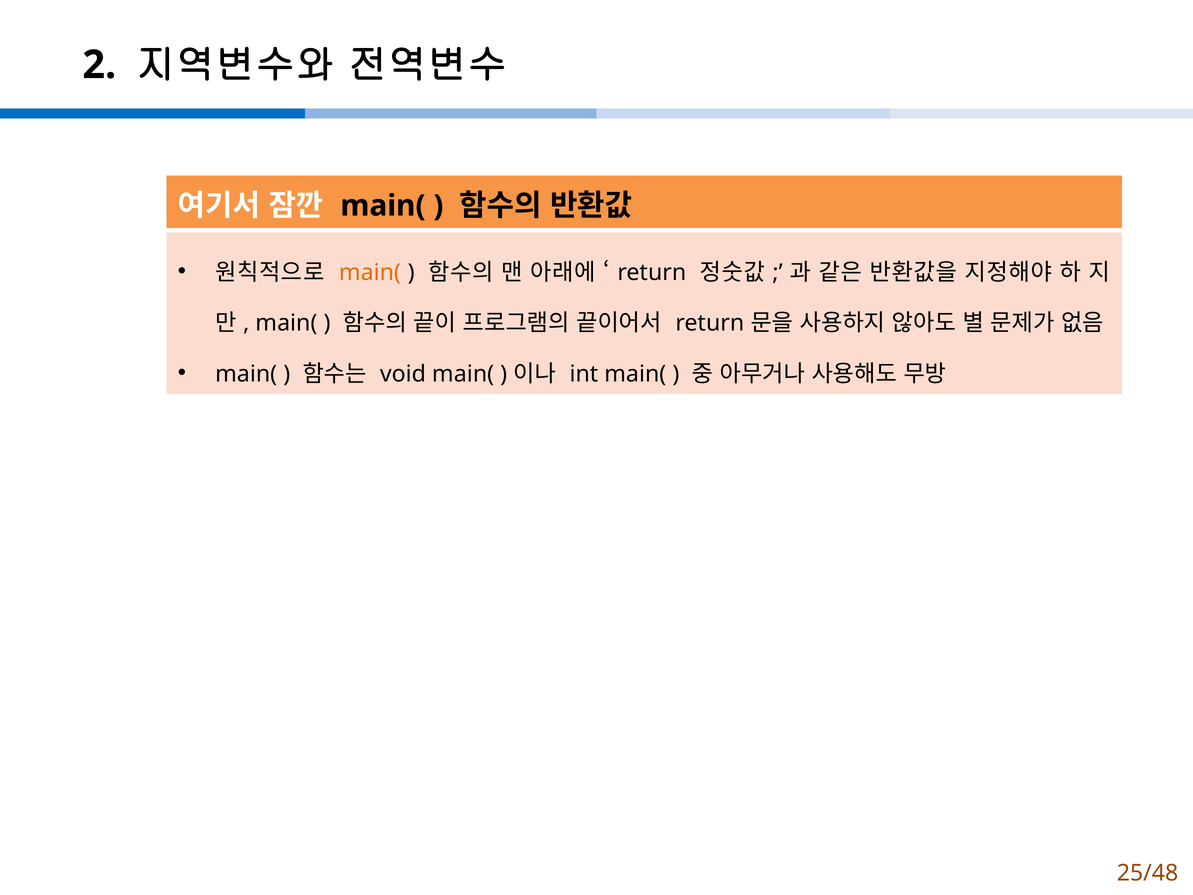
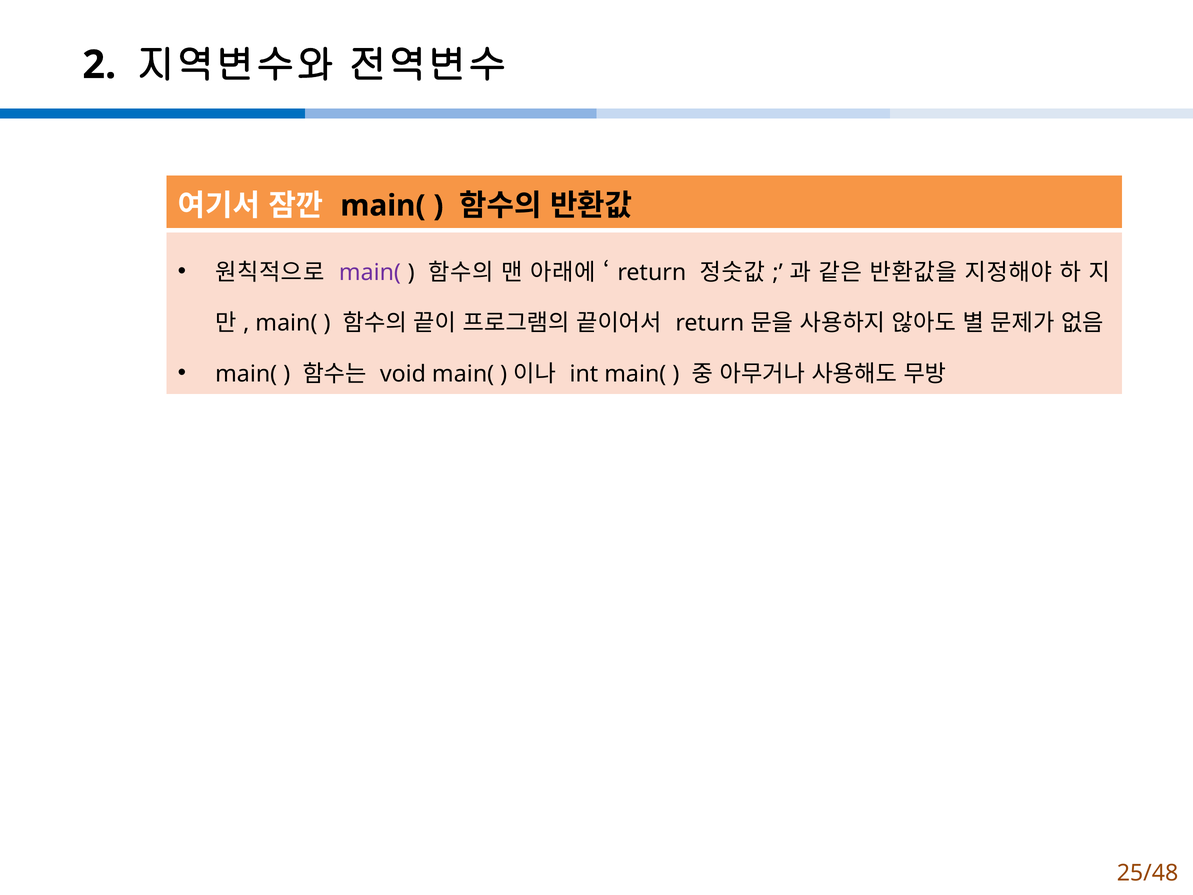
main( colour: orange -> purple (370, 273)
